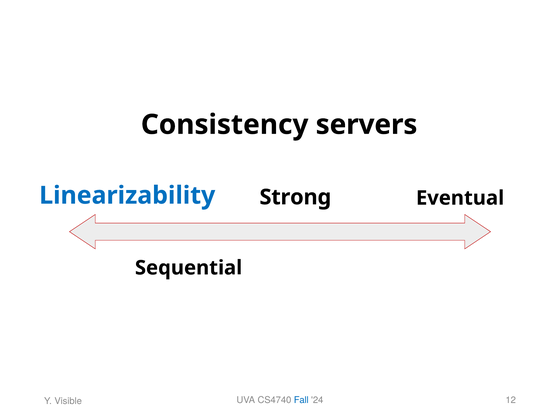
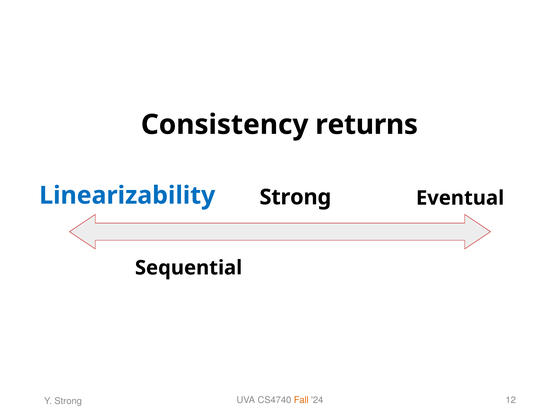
servers: servers -> returns (367, 125)
Fall colour: blue -> orange (301, 400)
Y Visible: Visible -> Strong (68, 401)
